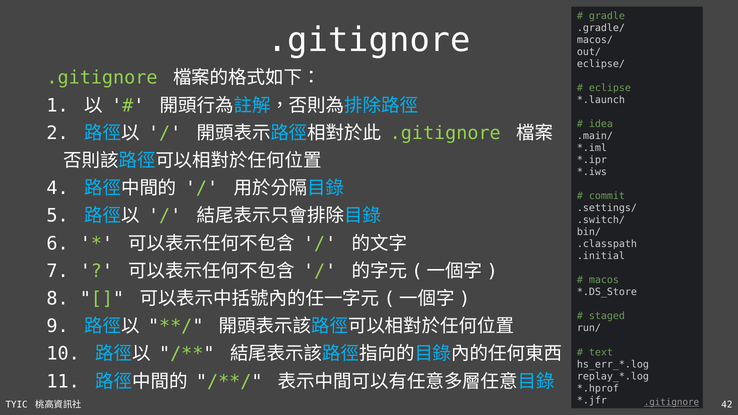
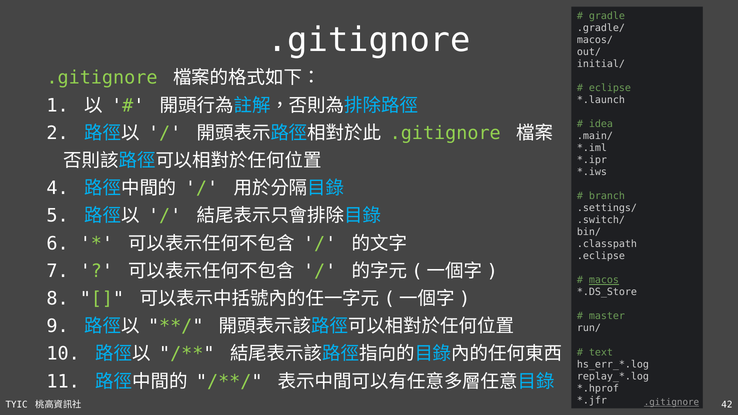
eclipse/: eclipse/ -> initial/ (601, 64)
commit: commit -> branch (607, 196)
.initial: .initial -> .eclipse (601, 256)
macos underline: none -> present (604, 280)
staged: staged -> master (607, 316)
